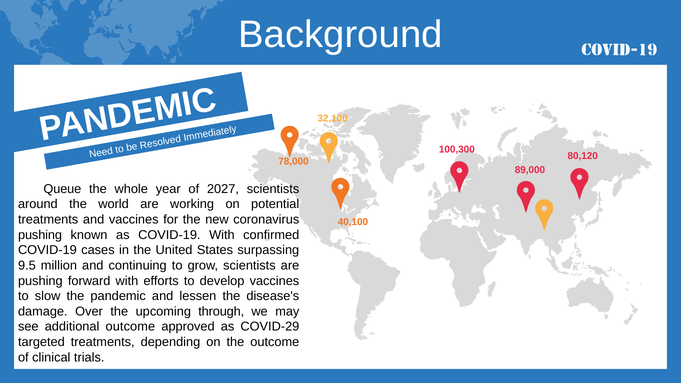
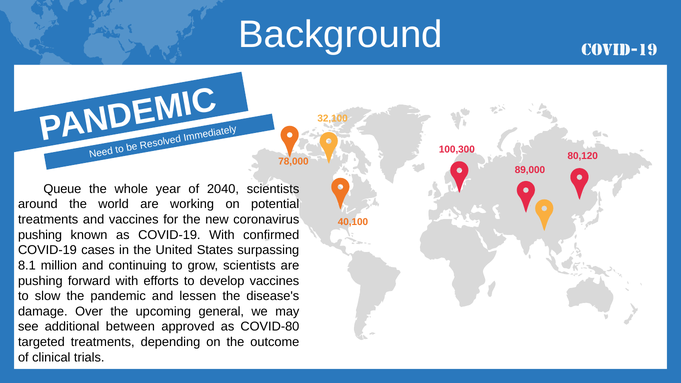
2027: 2027 -> 2040 (223, 189)
9.5: 9.5 -> 8.1 (27, 266)
through: through -> general (221, 312)
additional outcome: outcome -> between (130, 327)
COVID-29: COVID-29 -> COVID-80 (270, 327)
